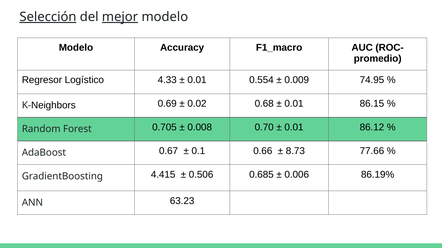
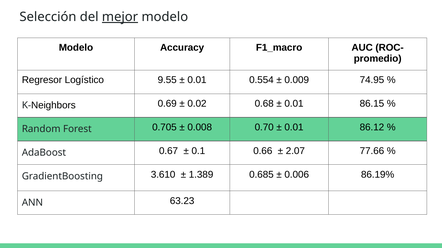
Selección underline: present -> none (48, 17)
4.33: 4.33 -> 9.55 (167, 80)
8.73: 8.73 -> 2.07 (295, 151)
4.415: 4.415 -> 3.610 (163, 175)
0.506: 0.506 -> 1.389 (201, 175)
